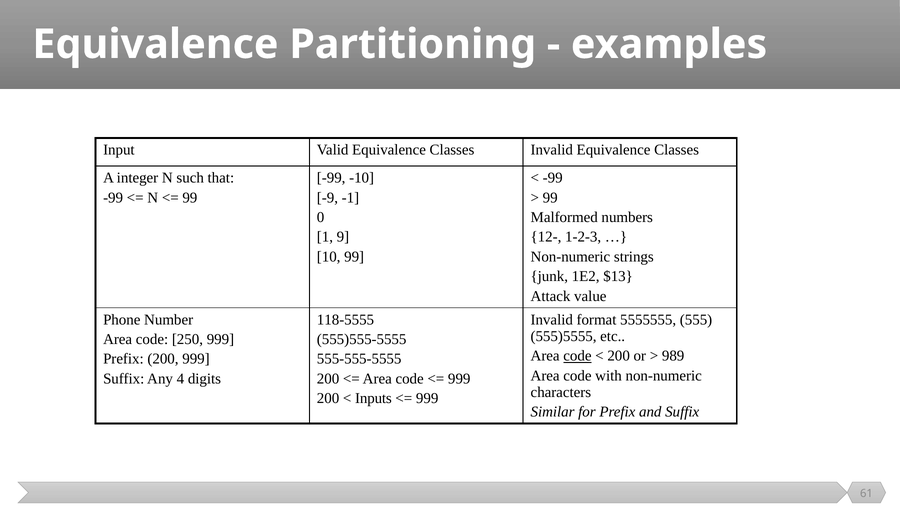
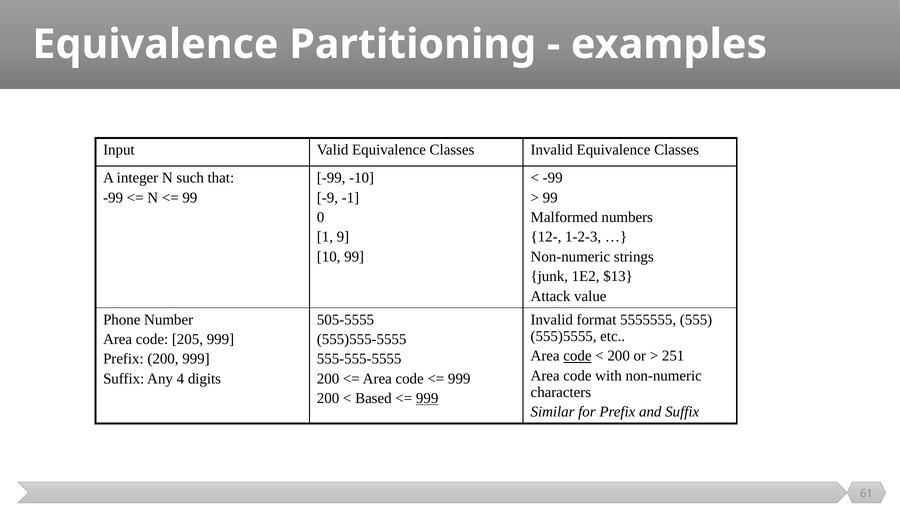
118-5555: 118-5555 -> 505-5555 (345, 319)
250: 250 -> 205 (187, 339)
989: 989 -> 251 (673, 355)
Inputs: Inputs -> Based (373, 398)
999 underline: none -> present (427, 398)
